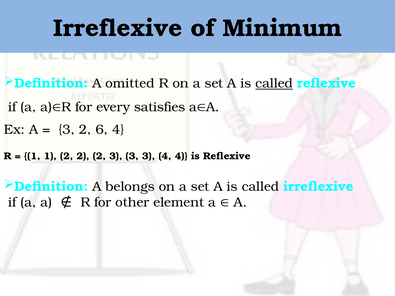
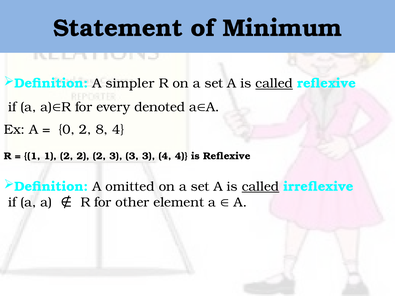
Irreflexive: Irreflexive -> Statement (118, 28)
omitted: omitted -> simpler (130, 83)
satisfies: satisfies -> denoted (160, 107)
3: 3 -> 0 (67, 130)
6: 6 -> 8 (102, 130)
belongs: belongs -> omitted (130, 187)
called underline: none -> present (260, 187)
